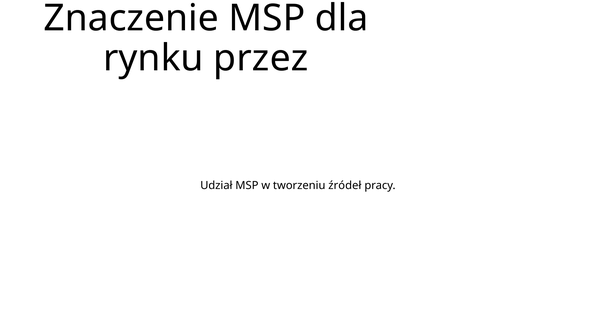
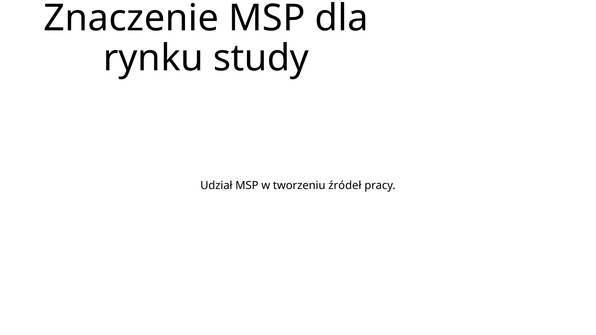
przez: przez -> study (261, 58)
